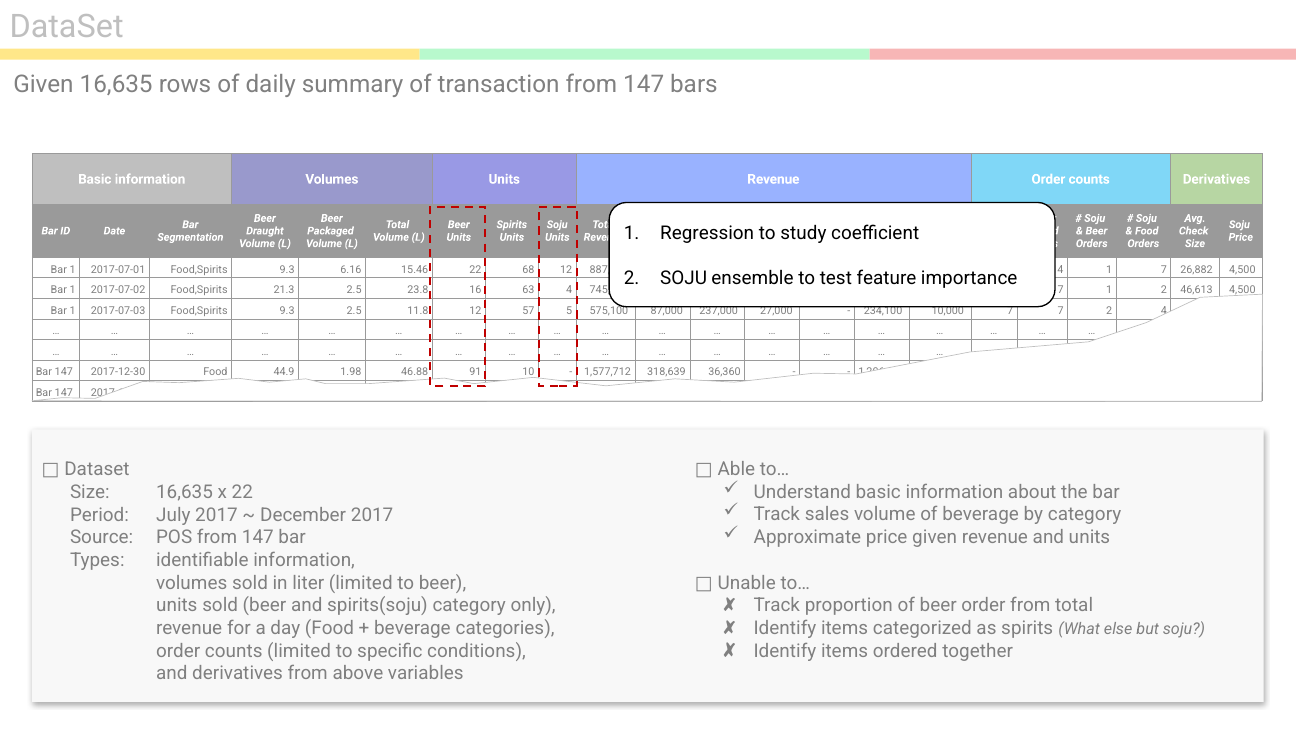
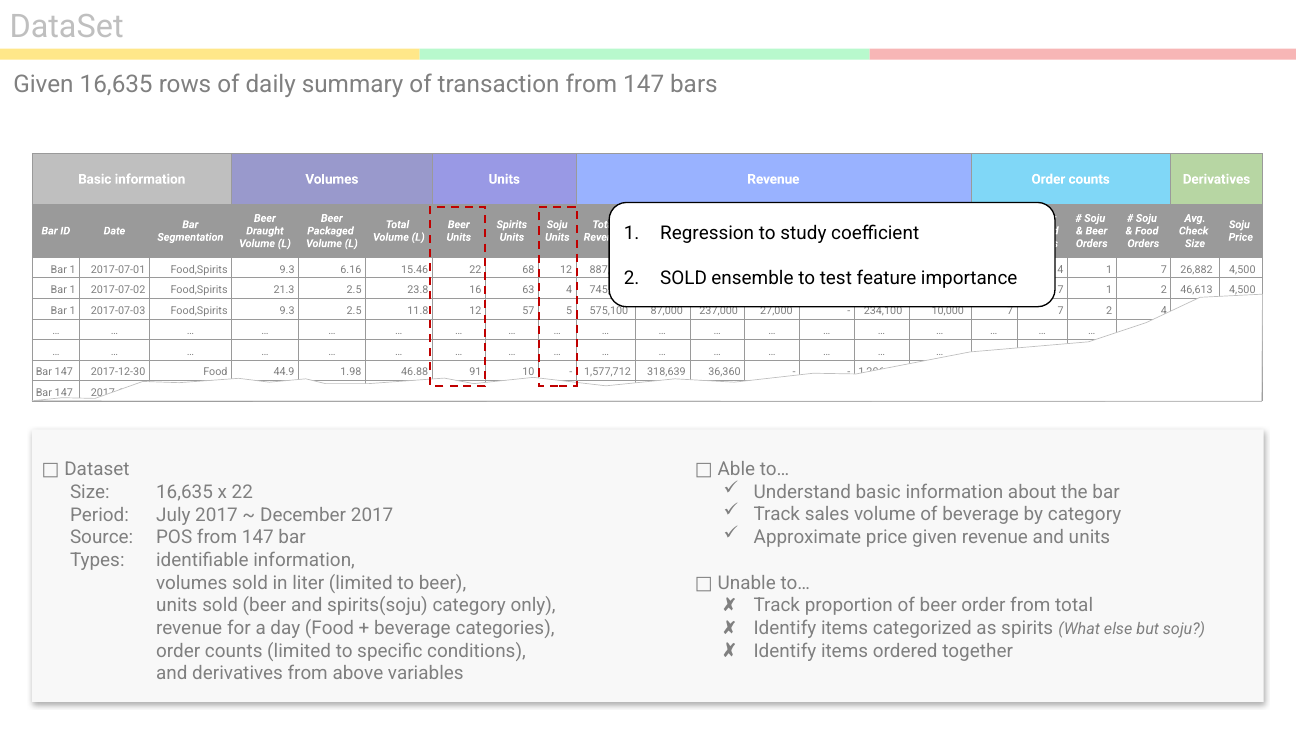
2 SOJU: SOJU -> SOLD (684, 279)
